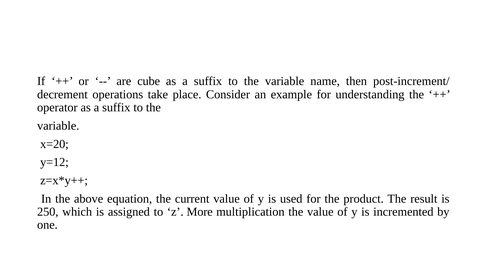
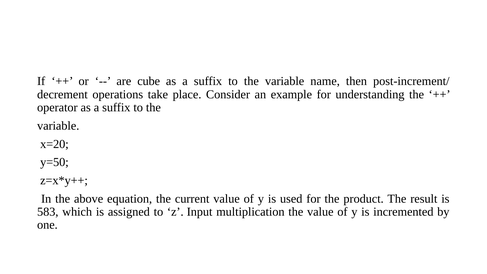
y=12: y=12 -> y=50 (54, 162)
250: 250 -> 583 (48, 212)
More: More -> Input (200, 212)
